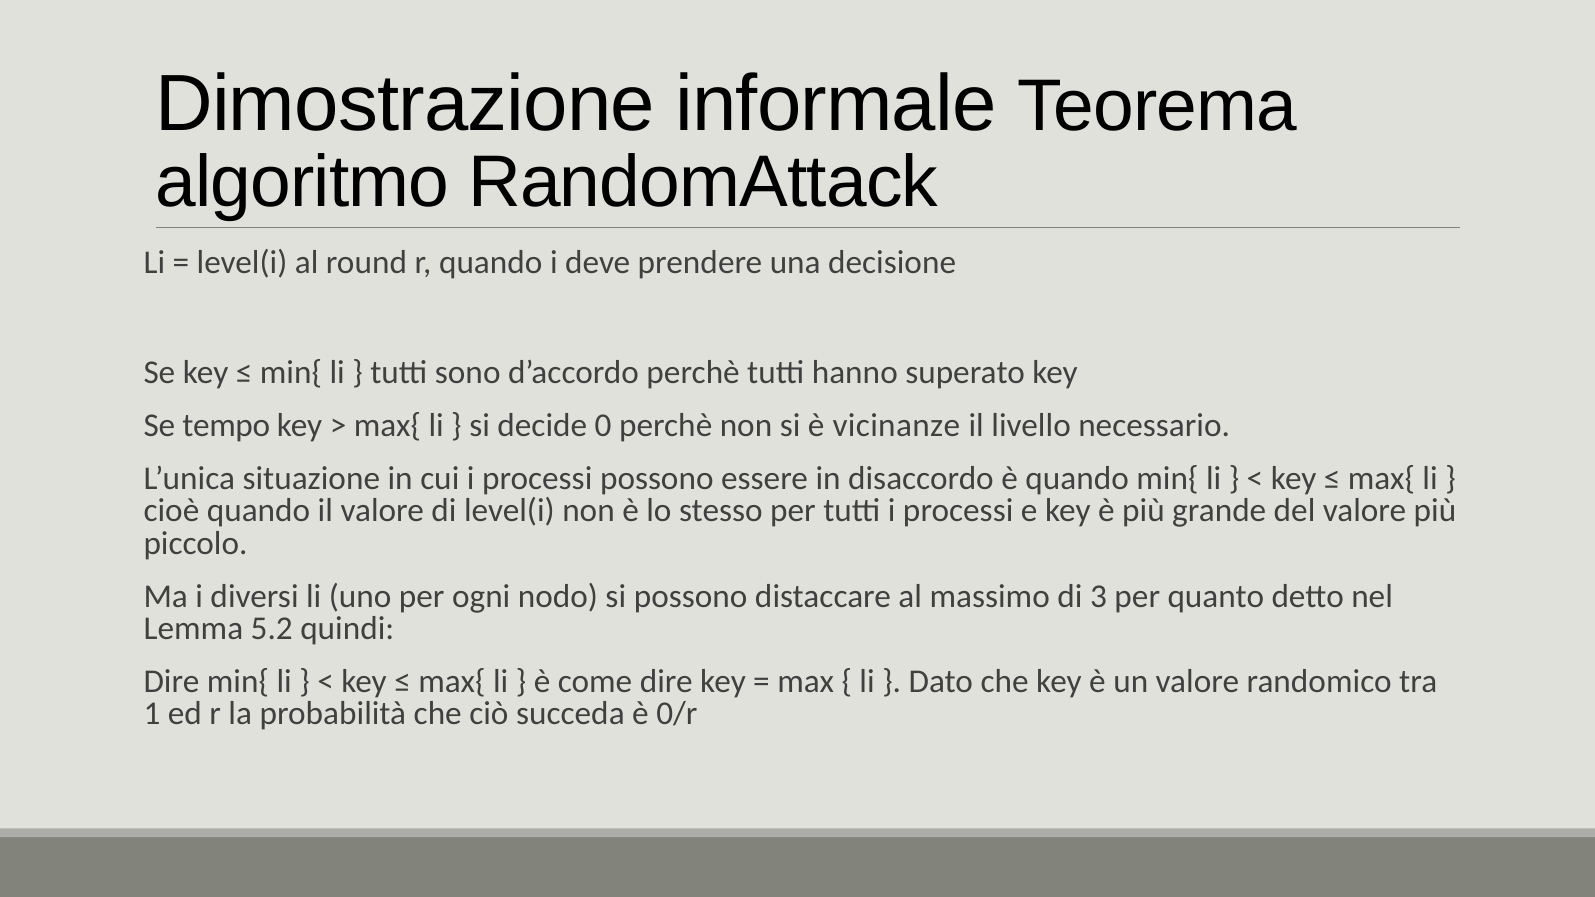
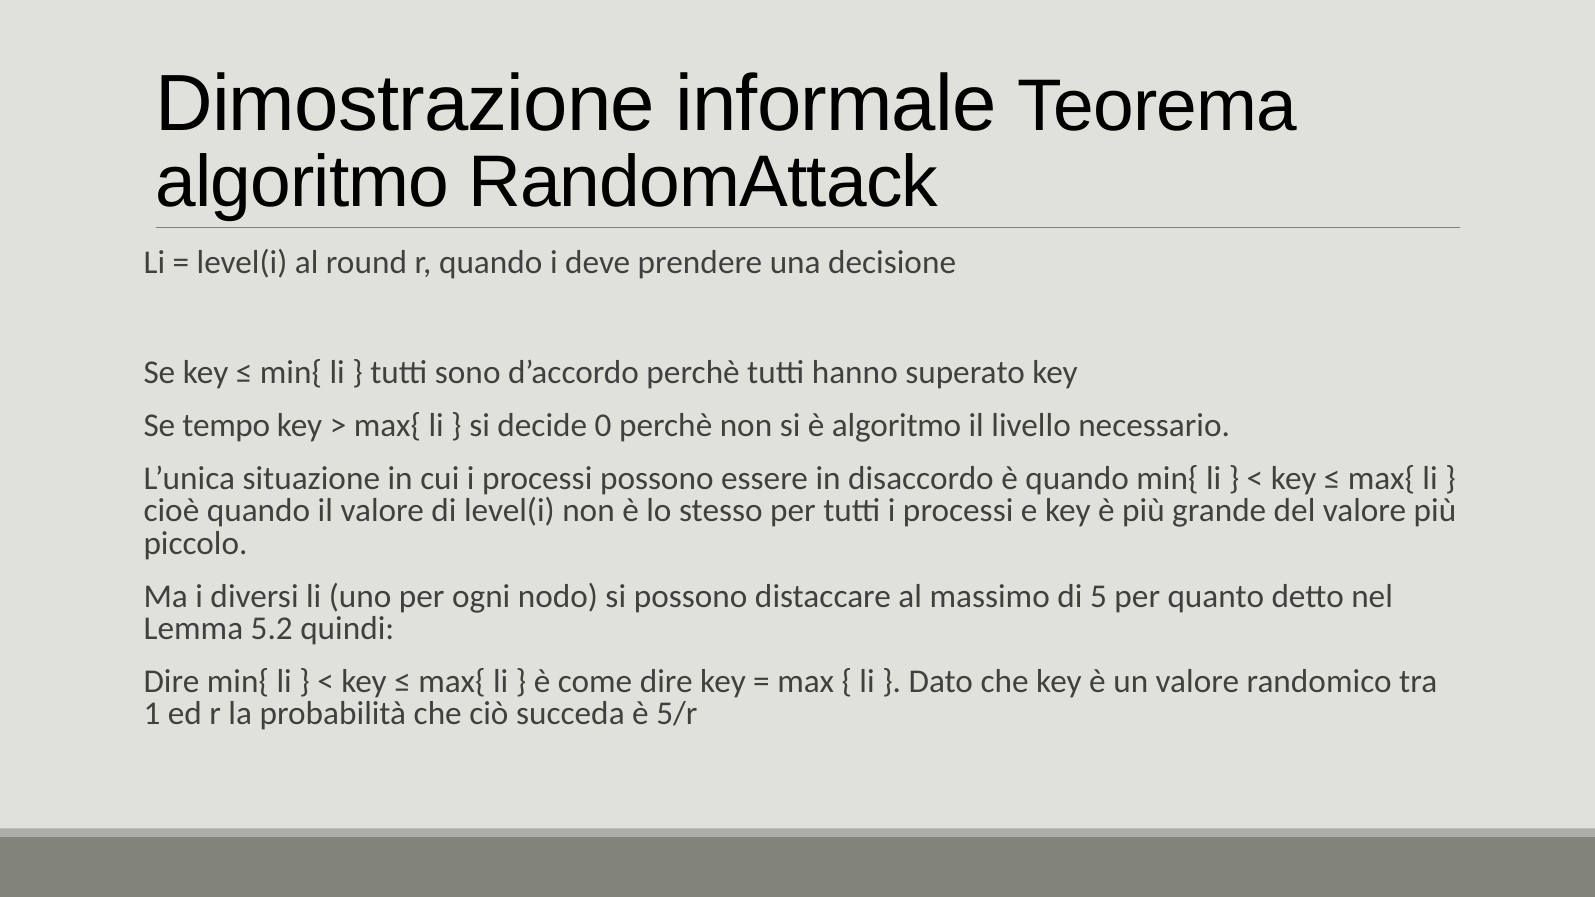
è vicinanze: vicinanze -> algoritmo (897, 425)
3: 3 -> 5 (1099, 596)
0/r: 0/r -> 5/r (677, 714)
